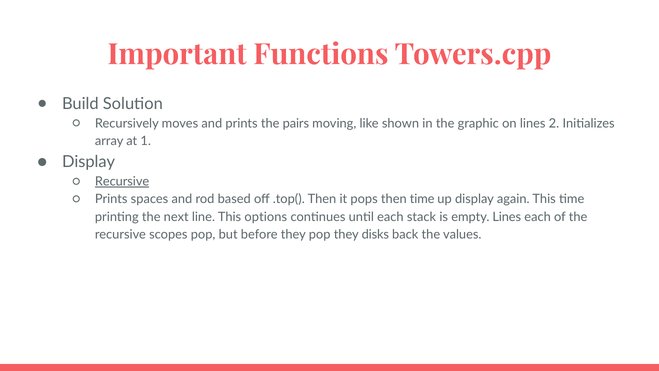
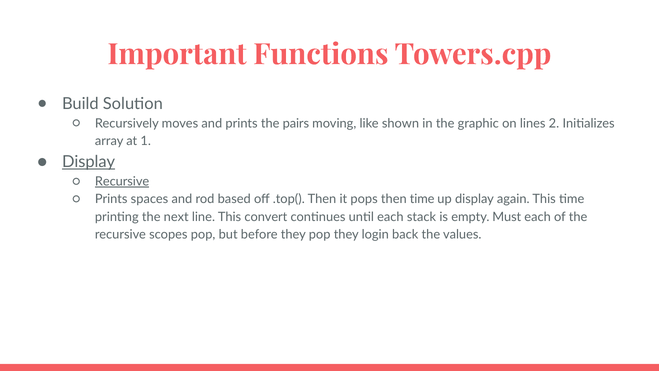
Display underline: none -> present (89, 162)
options: options -> convert (266, 217)
empty Lines: Lines -> Must (507, 217)
disks: disks -> login (375, 234)
